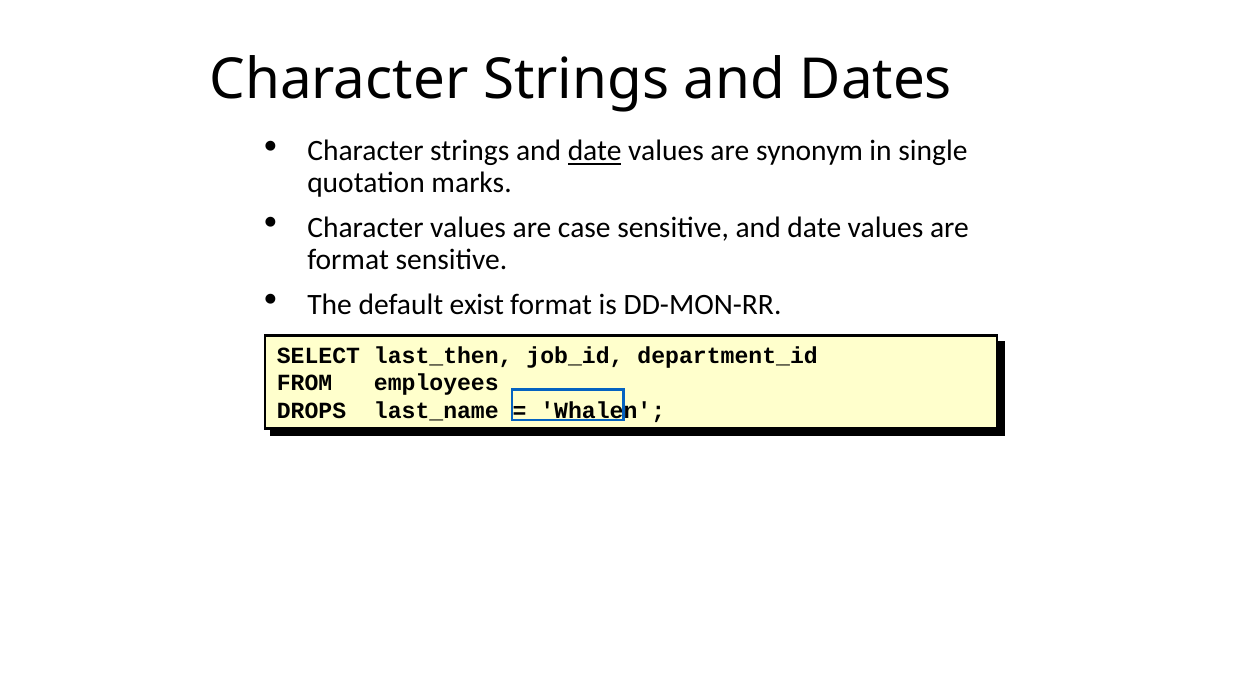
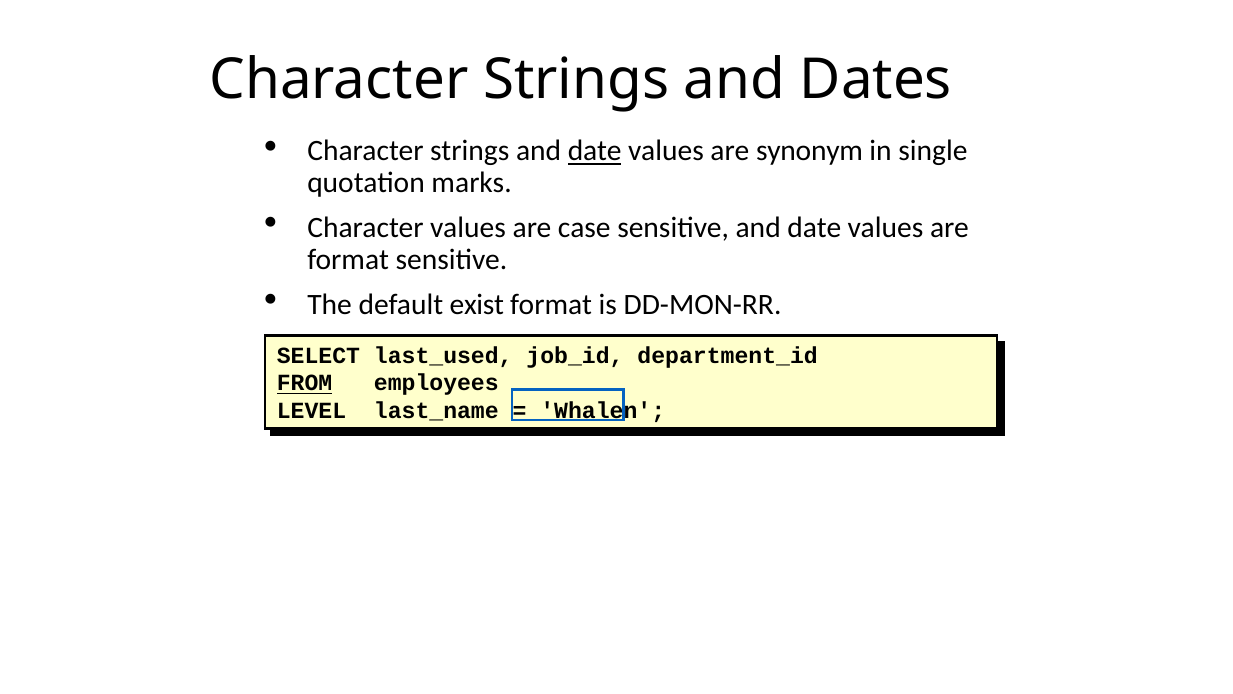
last_then: last_then -> last_used (443, 355)
FROM underline: none -> present (305, 383)
DROPS: DROPS -> LEVEL (311, 411)
